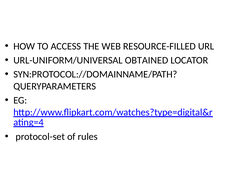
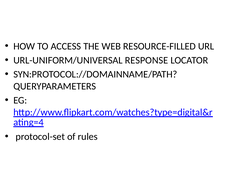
OBTAINED: OBTAINED -> RESPONSE (147, 60)
